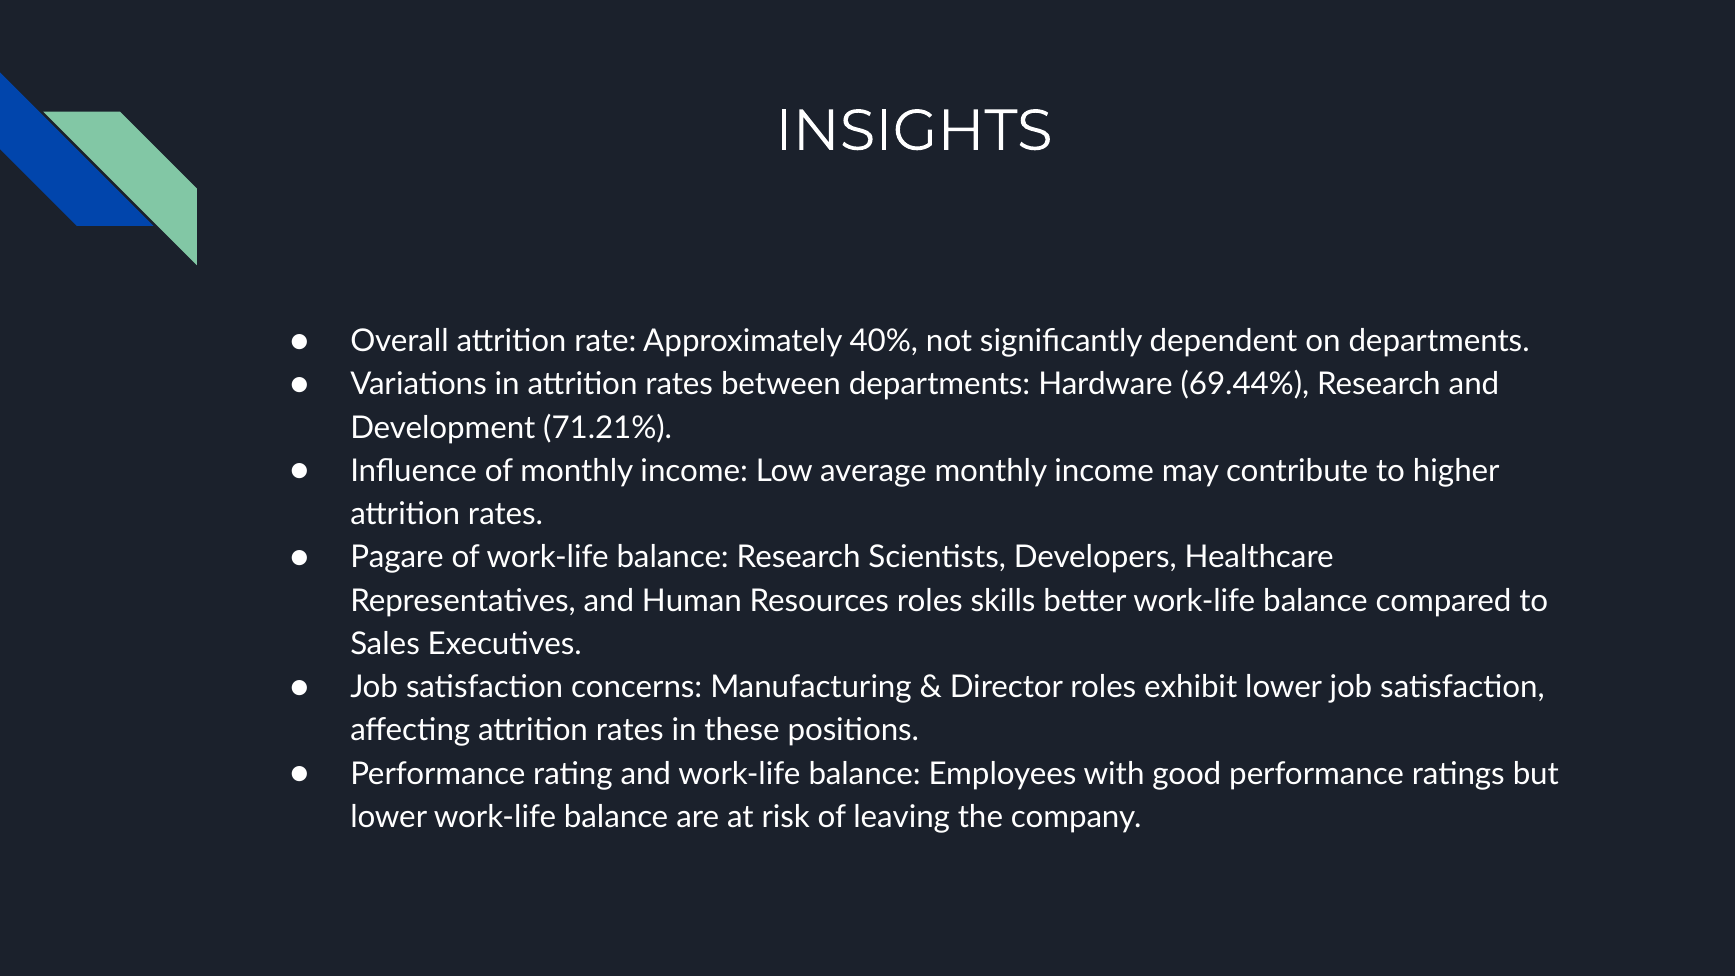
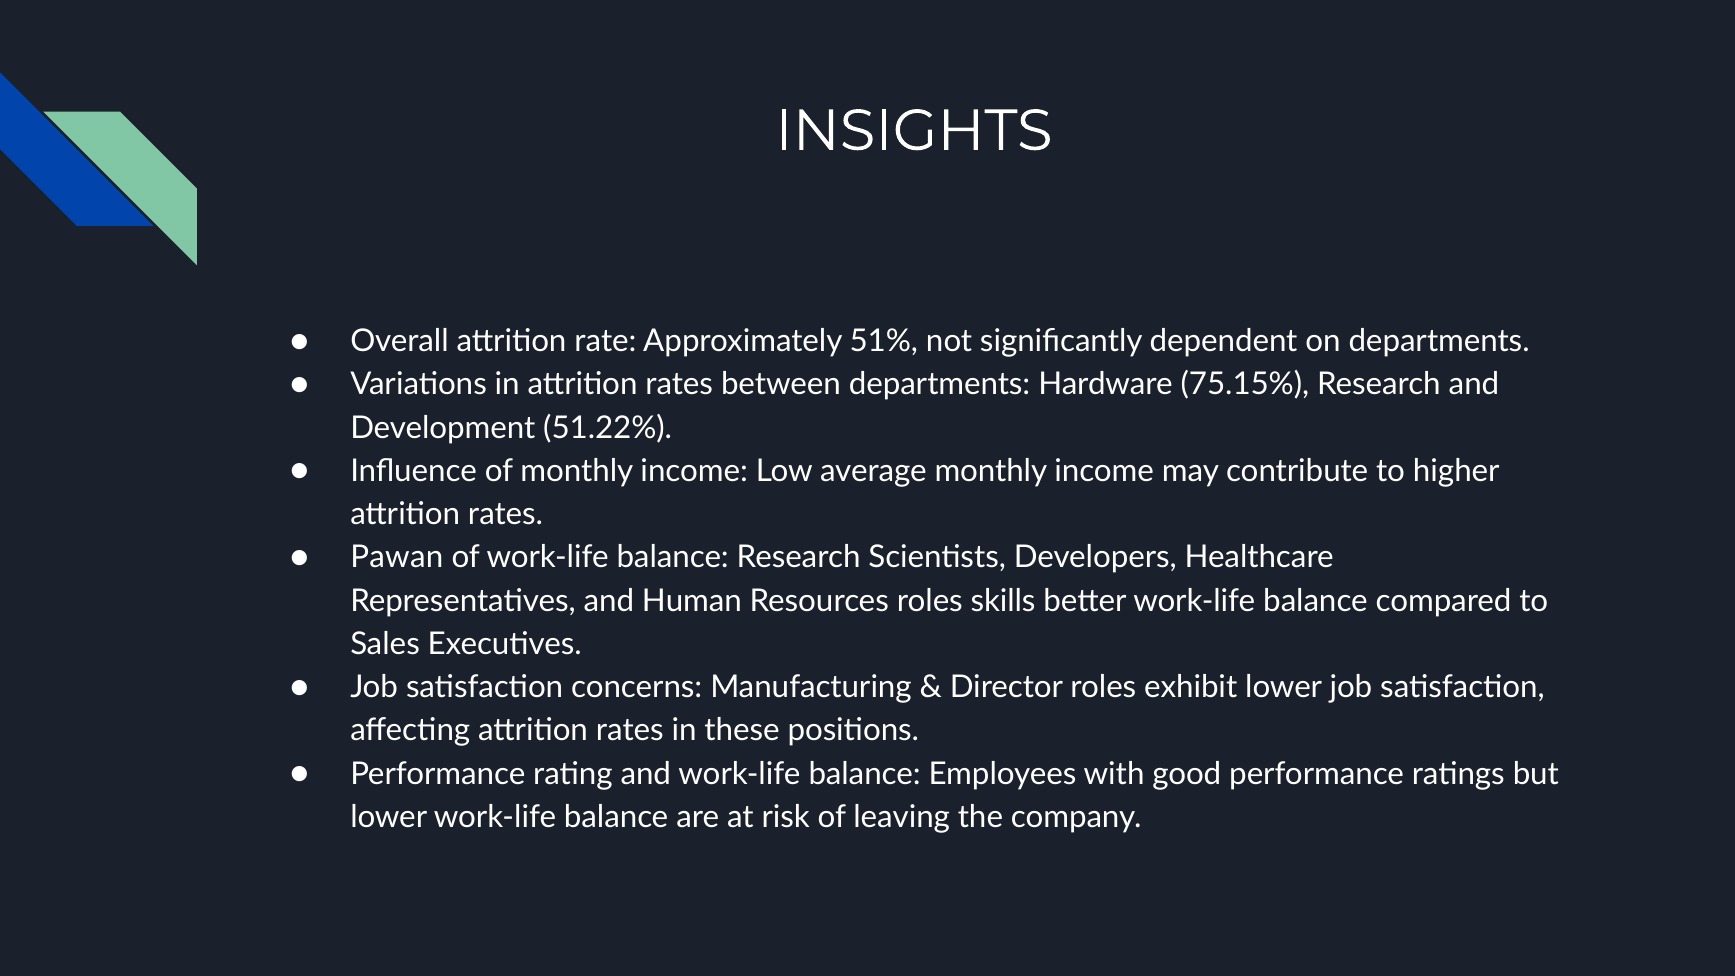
40%: 40% -> 51% (884, 341)
69.44%: 69.44% -> 75.15% (1245, 385)
71.21%: 71.21% -> 51.22% (608, 428)
Pagare: Pagare -> Pawan (397, 558)
